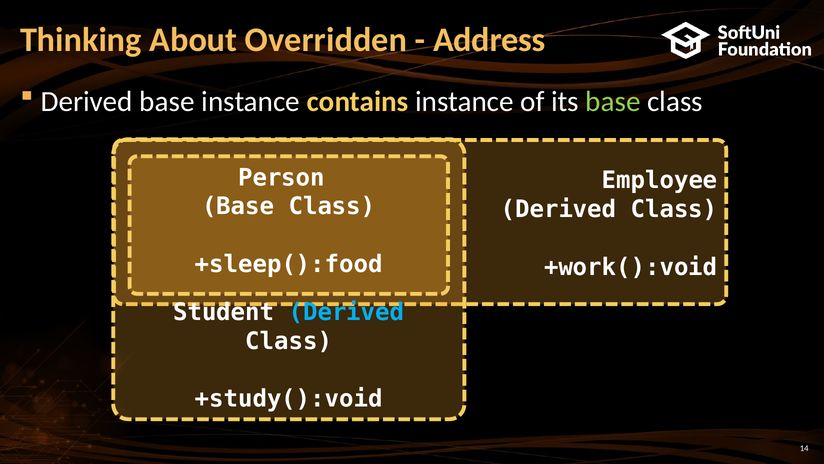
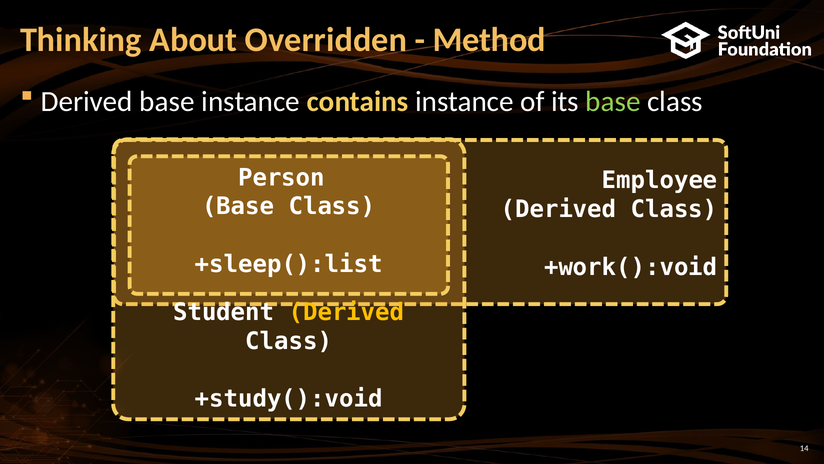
Address: Address -> Method (489, 40)
+sleep():food: +sleep():food -> +sleep():list (289, 264)
Derived colour: light blue -> yellow (346, 312)
